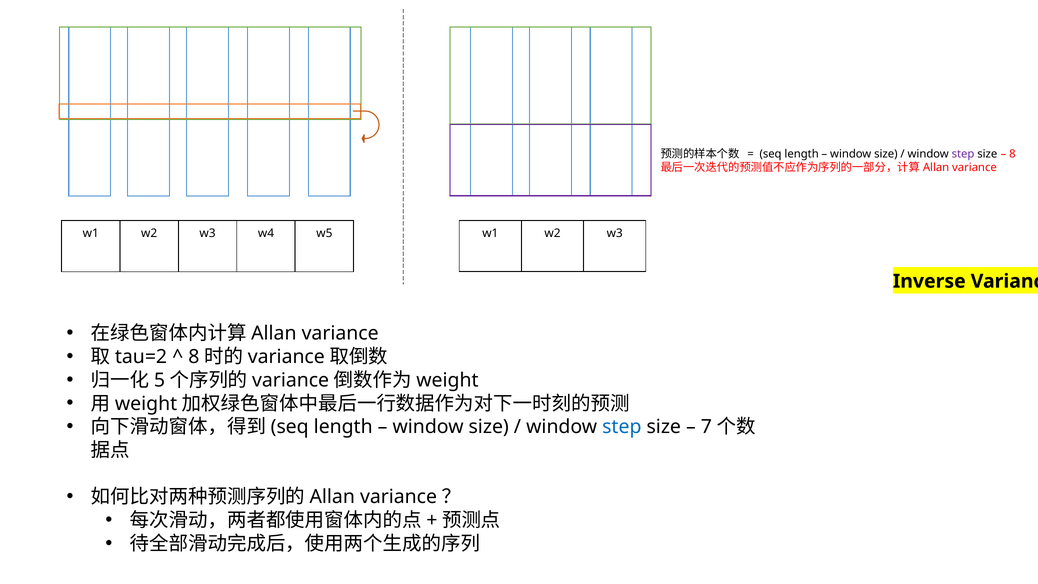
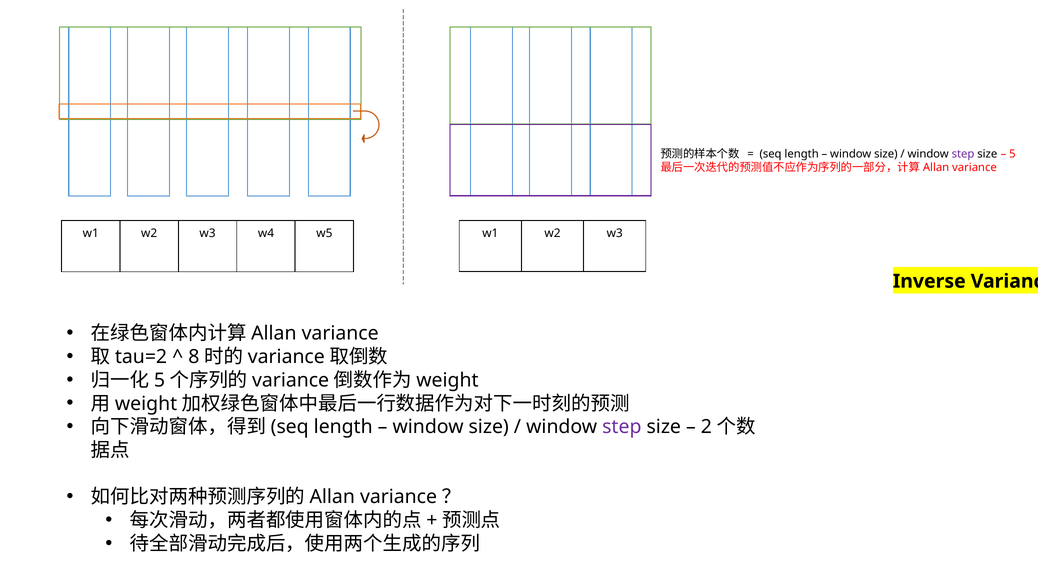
8: 8 -> 5 (1012, 154)
step colour: blue -> purple (622, 427)
7: 7 -> 2 (706, 427)
